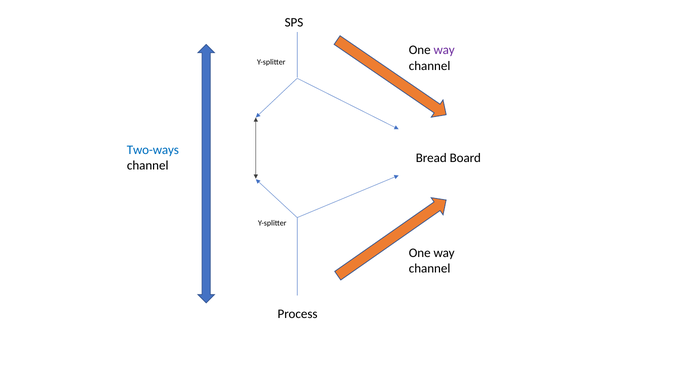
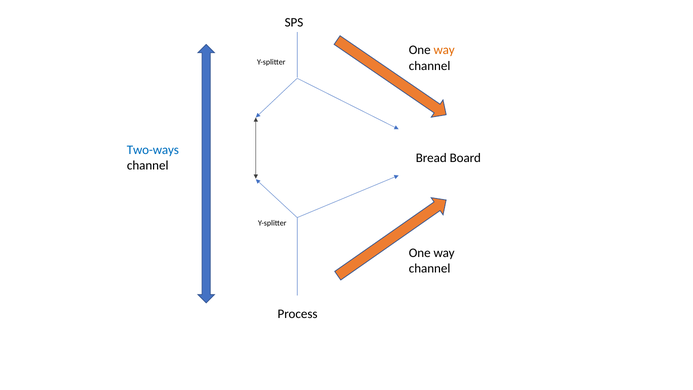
way colour: purple -> orange (444, 50)
